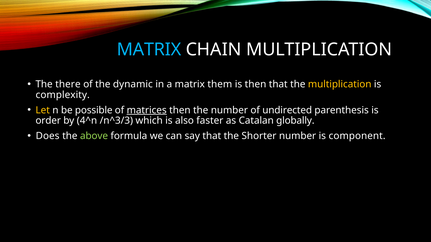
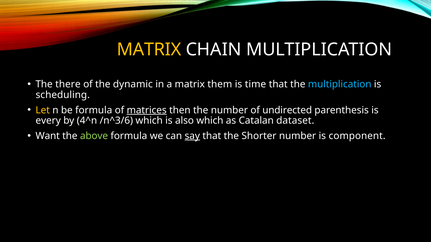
MATRIX colour: light blue -> yellow (149, 50)
is then: then -> time (255, 84)
multiplication colour: yellow -> light blue (340, 84)
complexity: complexity -> scheduling (63, 95)
be possible: possible -> formula (94, 110)
order: order -> every (48, 121)
/n^3/3: /n^3/3 -> /n^3/6 (116, 121)
also faster: faster -> which (210, 121)
globally: globally -> dataset (295, 121)
Does: Does -> Want (48, 136)
say underline: none -> present (192, 136)
